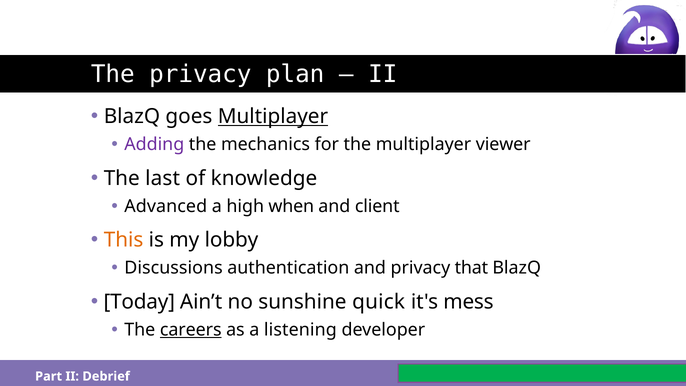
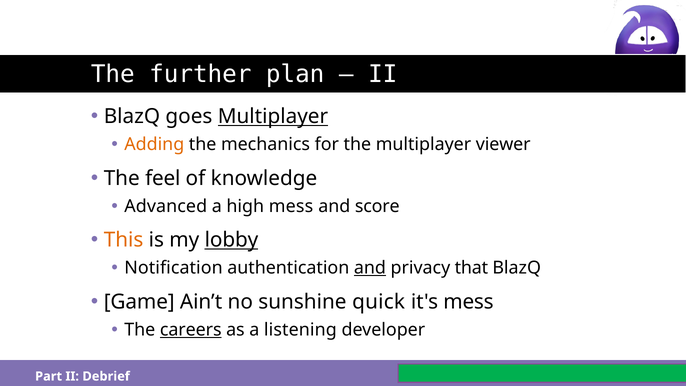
The privacy: privacy -> further (200, 74)
Adding colour: purple -> orange (154, 145)
last: last -> feel (163, 178)
high when: when -> mess (291, 206)
client: client -> score (377, 206)
lobby underline: none -> present (231, 240)
Discussions: Discussions -> Notification (174, 268)
and underline: none -> present (370, 268)
Today: Today -> Game (139, 302)
